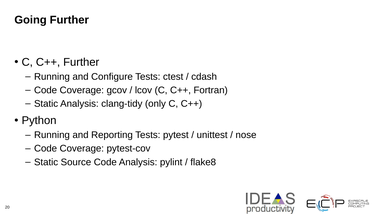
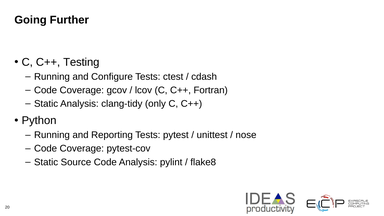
C++ Further: Further -> Testing (81, 62)
